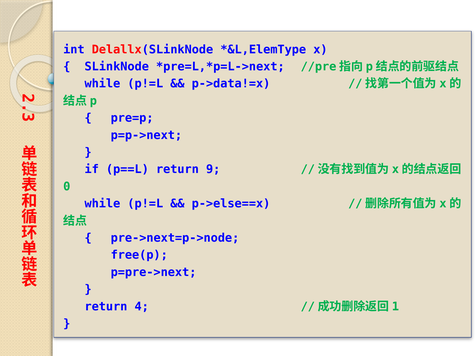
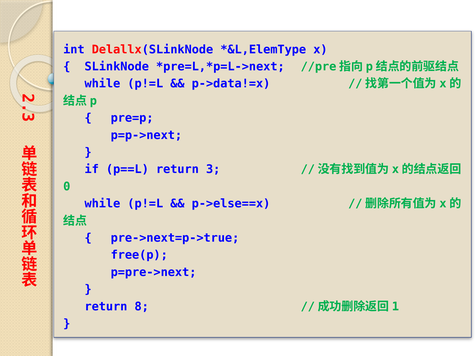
return 9: 9 -> 3 (213, 170)
pre->next=p->node: pre->next=p->node -> pre->next=p->true (175, 238)
4: 4 -> 8 (142, 307)
